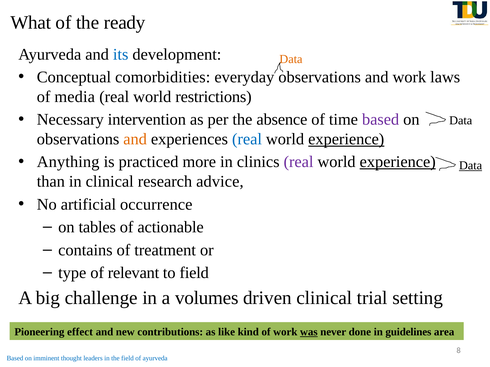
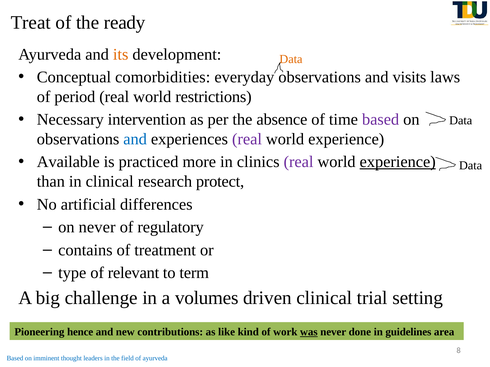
What: What -> Treat (31, 23)
its colour: blue -> orange (121, 54)
and work: work -> visits (409, 77)
media: media -> period (75, 97)
and colour: orange -> blue (135, 139)
real colour: blue -> purple (247, 139)
experience underline: present -> none (346, 139)
Anything: Anything -> Available (68, 162)
Data underline: present -> none (471, 166)
advice: advice -> protect (220, 182)
occurrence: occurrence -> differences (156, 205)
on tables: tables -> never (97, 227)
actionable: actionable -> regulatory (171, 227)
to field: field -> term (194, 273)
effect: effect -> hence (80, 332)
